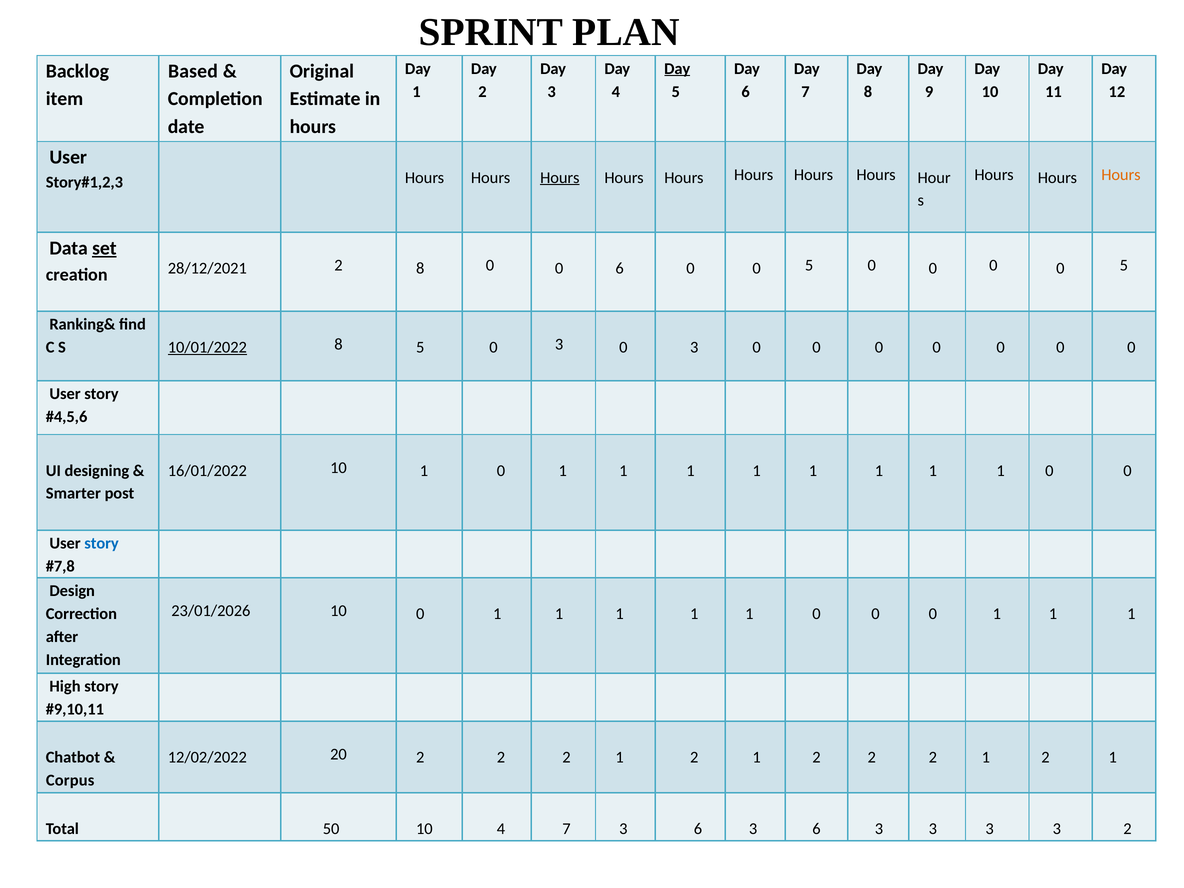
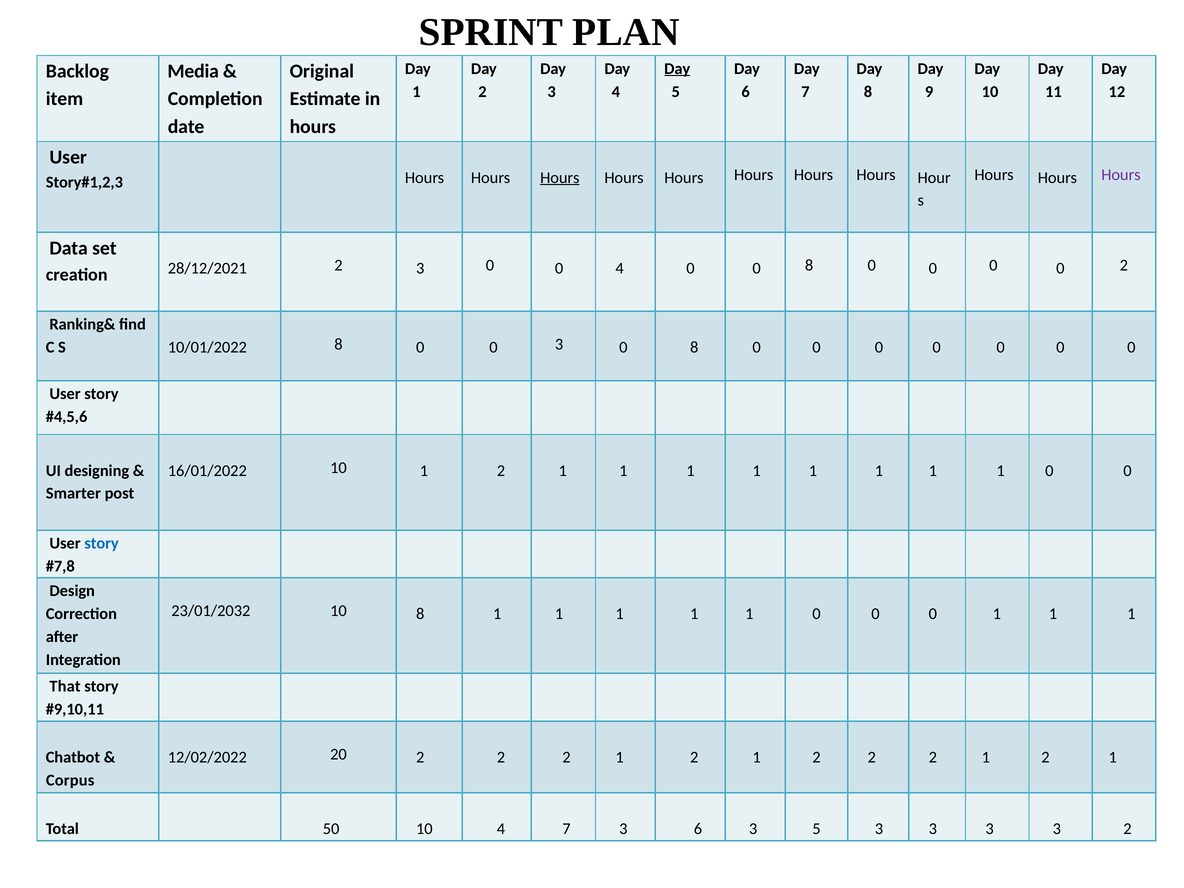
Based: Based -> Media (193, 71)
Hours colour: orange -> purple (1121, 175)
set underline: present -> none (104, 248)
2 8: 8 -> 3 (420, 268)
0 6: 6 -> 4 (620, 268)
5: 5 -> 8 (809, 265)
0 0 0 5: 5 -> 2 (1124, 265)
10/01/2022 underline: present -> none (207, 347)
5: 5 -> 0 (420, 347)
3 0 3: 3 -> 8 (694, 347)
10 1 0: 0 -> 2 (501, 471)
23/01/2026: 23/01/2026 -> 23/01/2032 (211, 611)
10 0: 0 -> 8 (420, 614)
High: High -> That (65, 687)
6 3 6: 6 -> 5 (816, 829)
